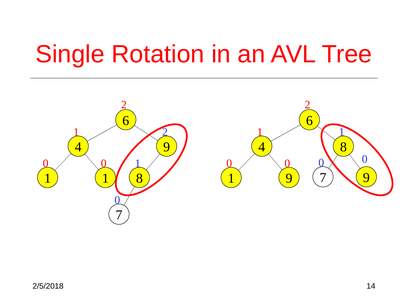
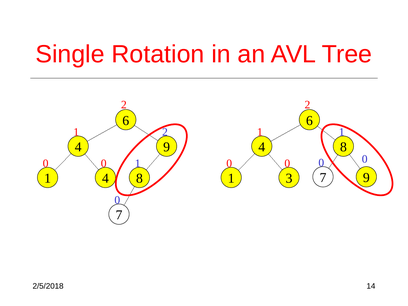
1: 1 -> 4 (105, 178)
1 9: 9 -> 3 (289, 178)
